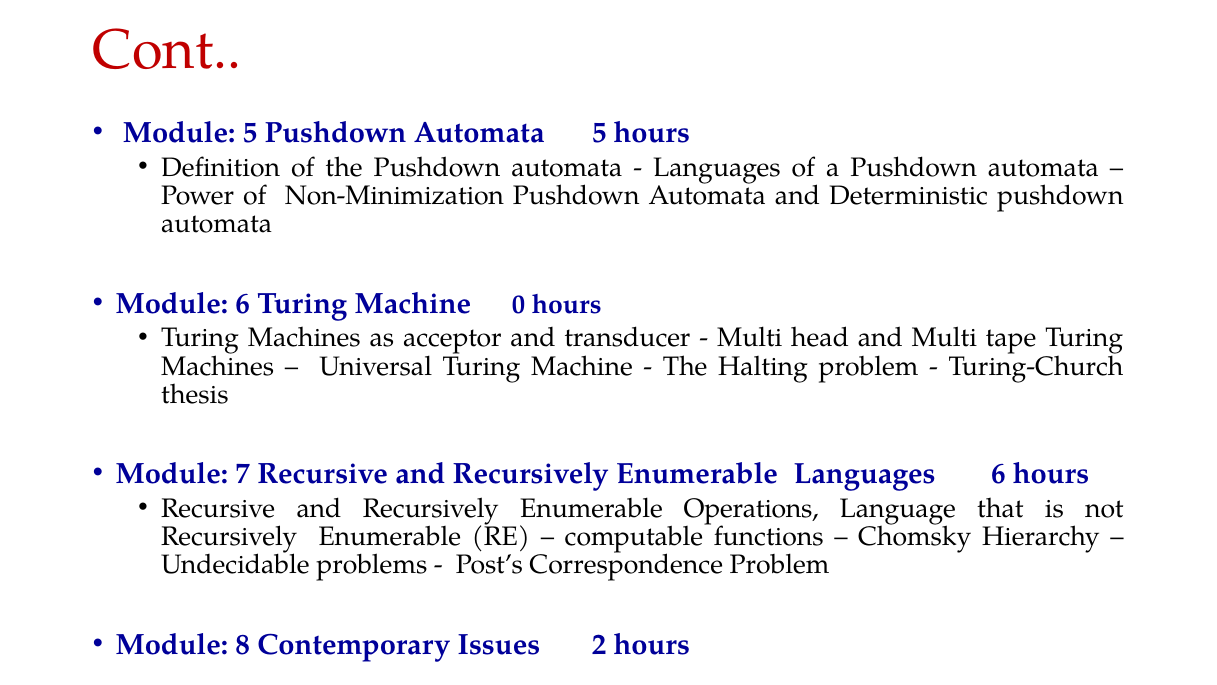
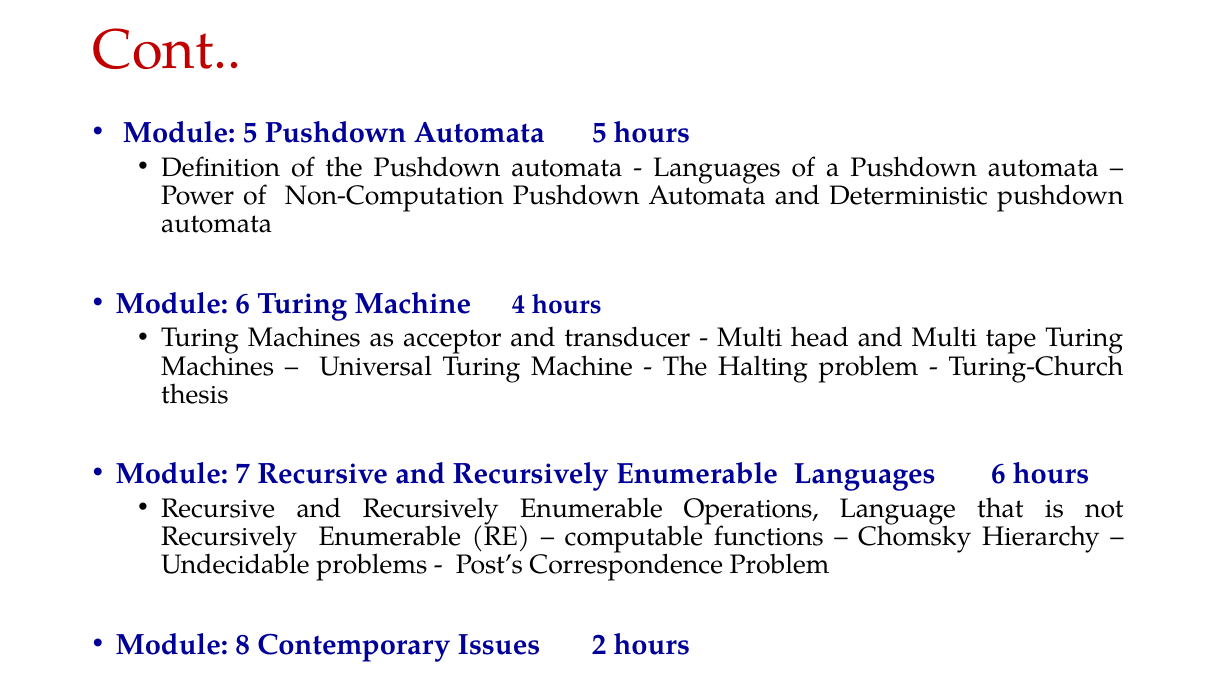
Non-Minimization: Non-Minimization -> Non-Computation (394, 196)
0: 0 -> 4 (519, 304)
